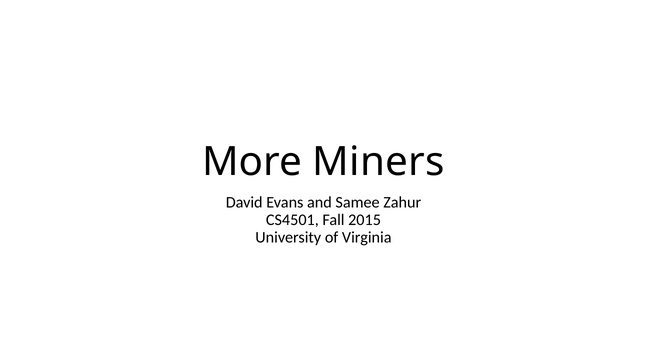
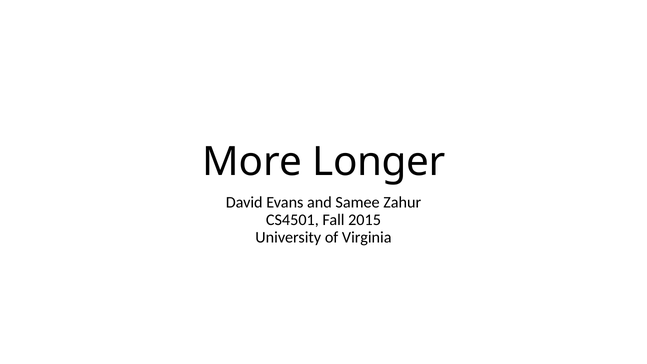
Miners: Miners -> Longer (379, 162)
